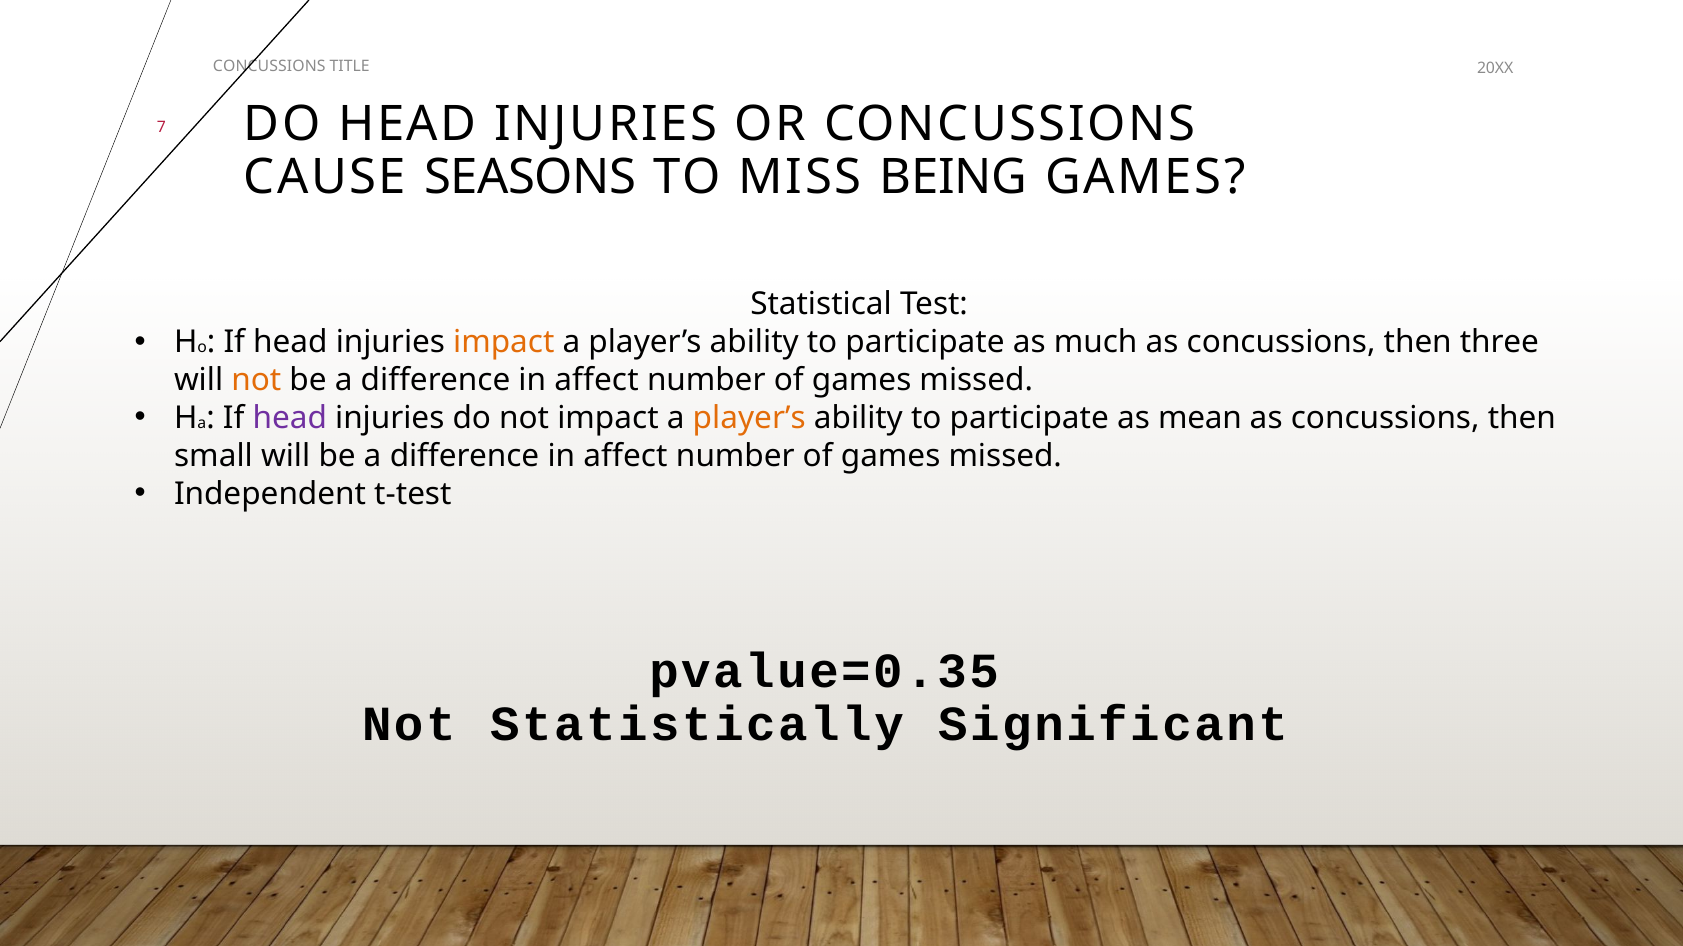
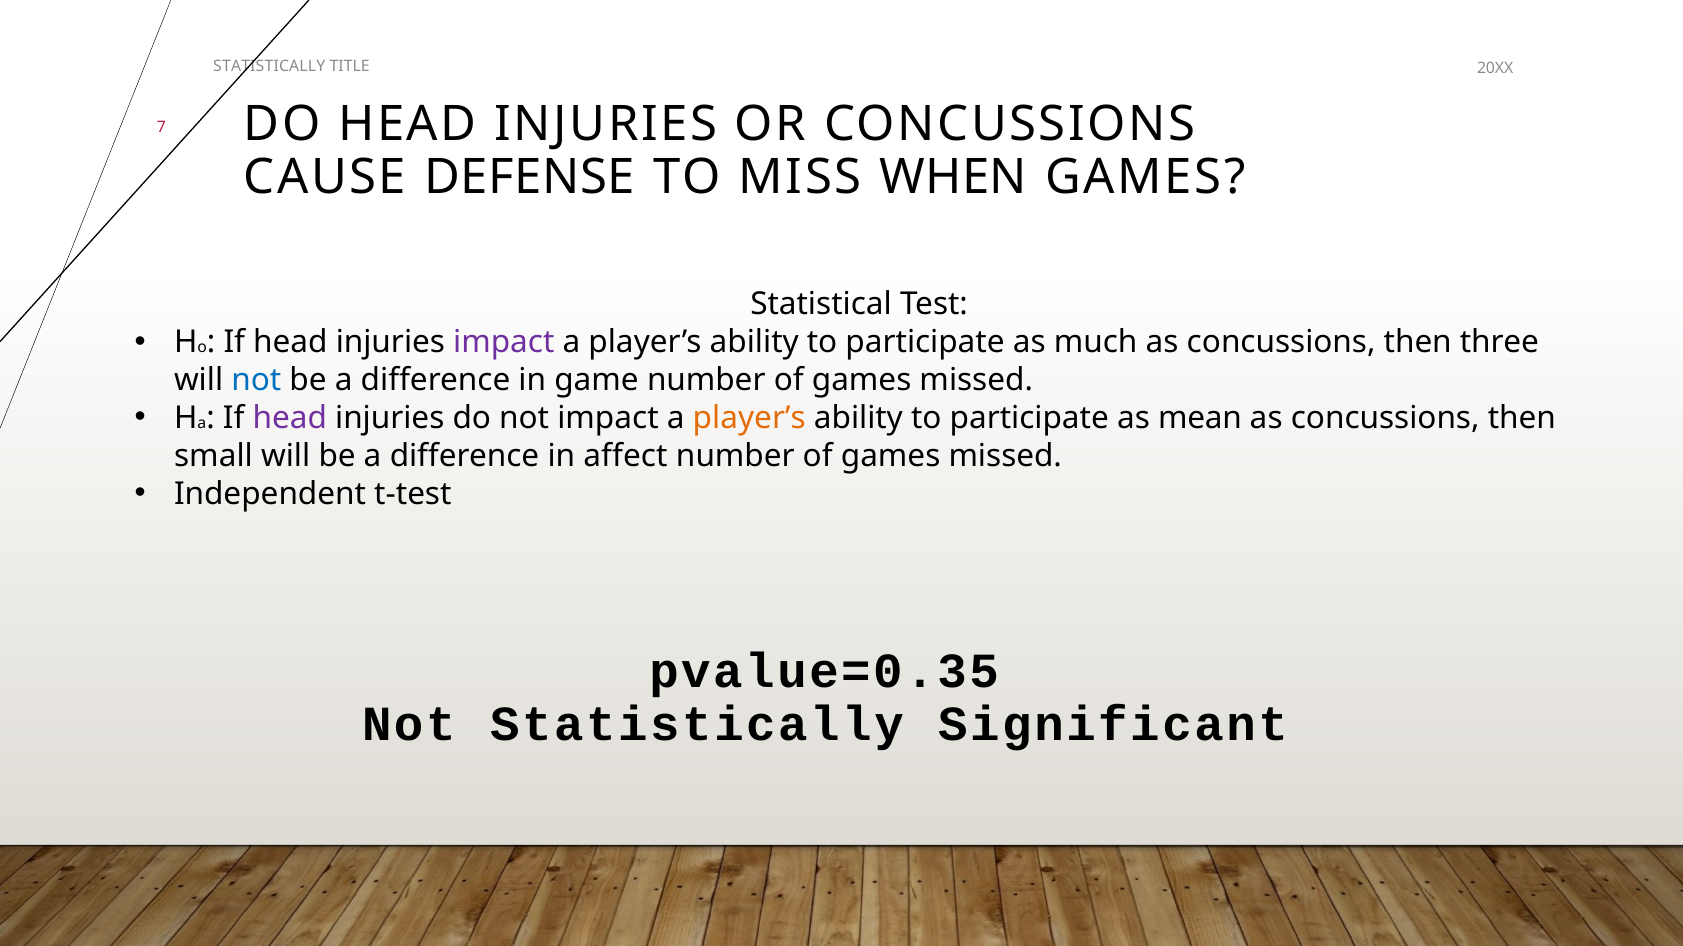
CONCUSSIONS: CONCUSSIONS -> STATISTICALLY (269, 67)
SEASONS: SEASONS -> DEFENSE (530, 178)
BEING: BEING -> WHEN (953, 178)
impact colour: orange -> purple (504, 343)
not colour: orange -> blue (256, 380)
affect: affect -> game (597, 380)
